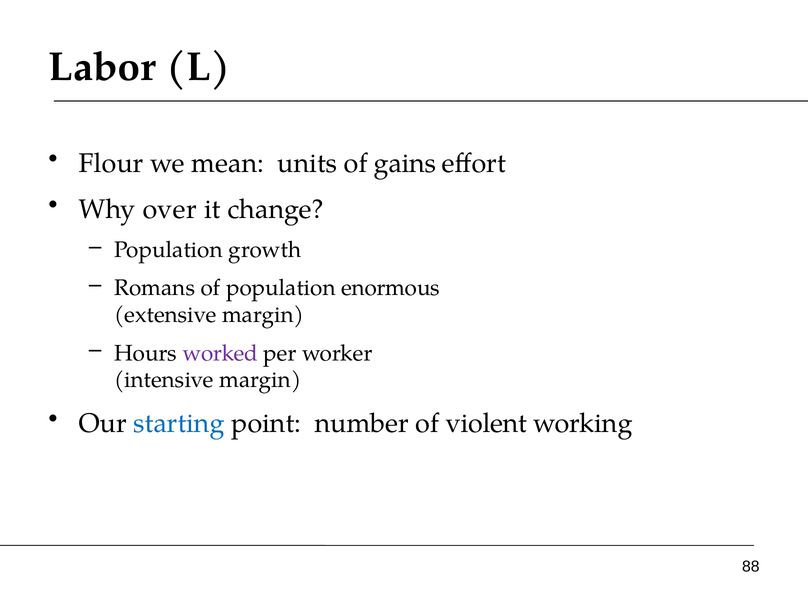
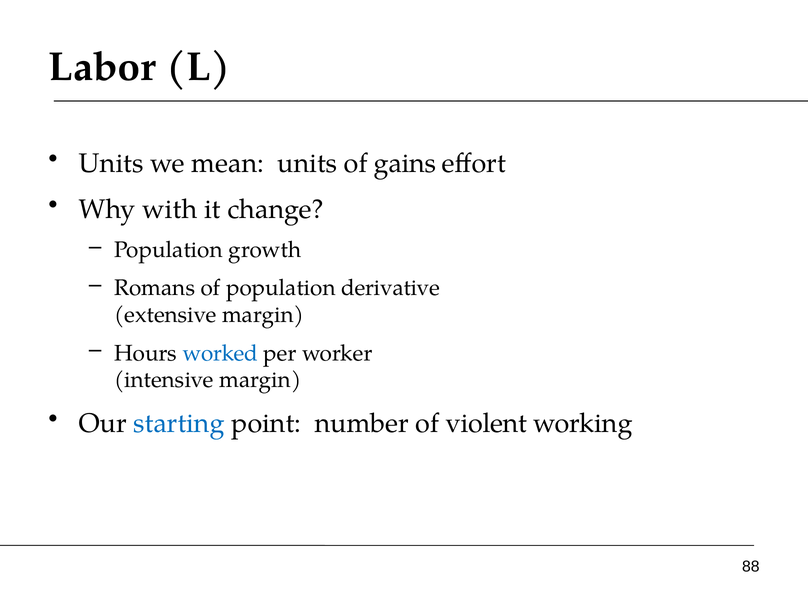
Flour: Flour -> Units (111, 163)
over: over -> with (170, 209)
enormous: enormous -> derivative (391, 288)
worked colour: purple -> blue (220, 353)
